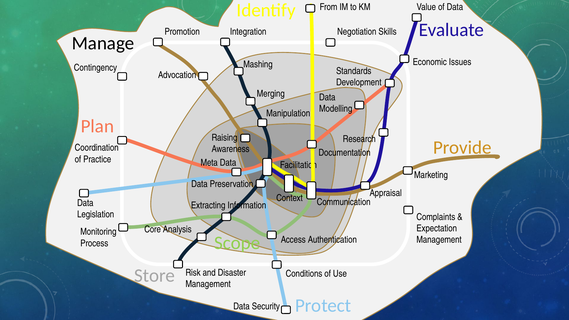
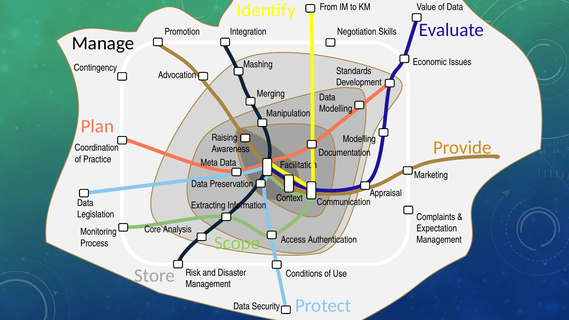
Research: Research -> Modelling (359, 139)
